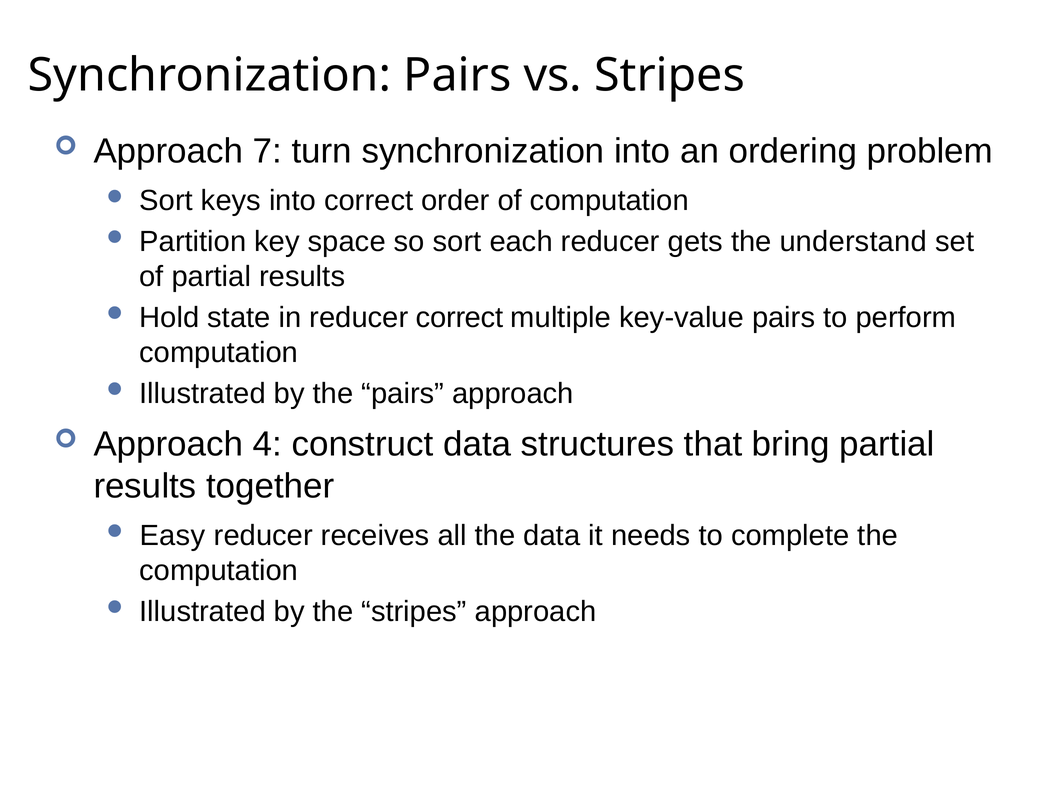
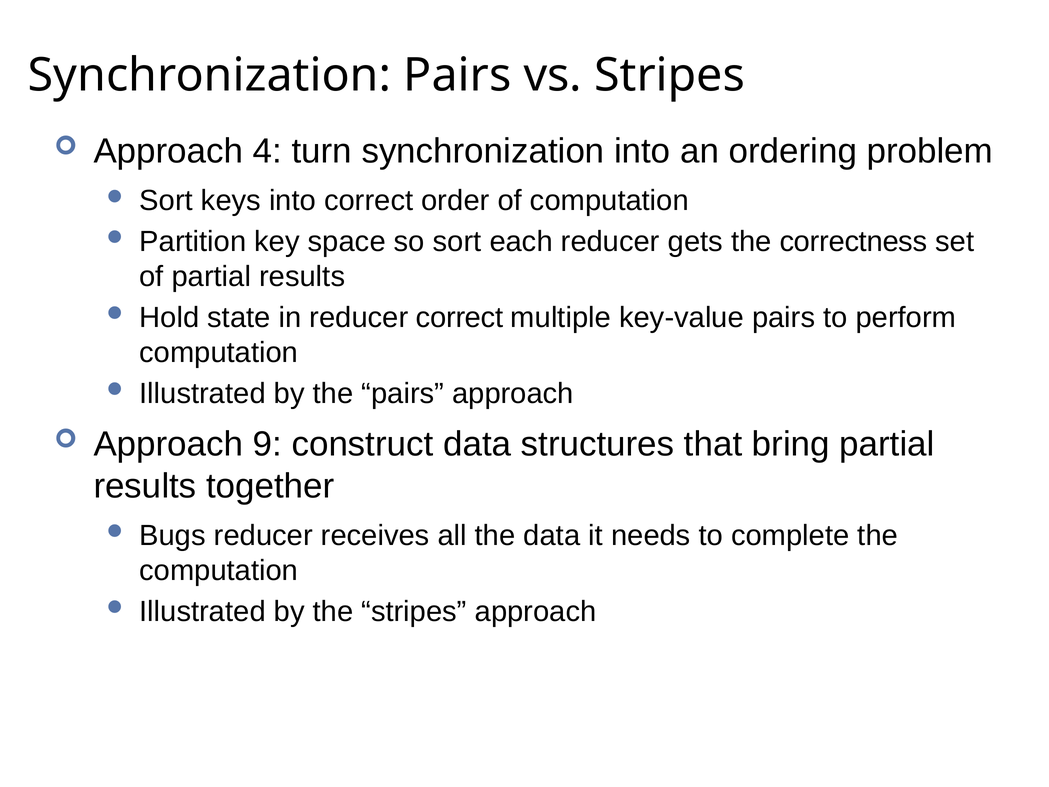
7: 7 -> 4 (267, 151)
understand: understand -> correctness (853, 242)
4: 4 -> 9 (267, 444)
Easy: Easy -> Bugs (173, 536)
